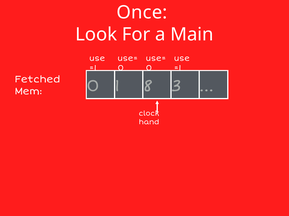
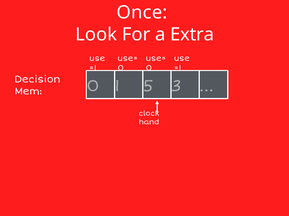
Main: Main -> Extra (192, 35)
Fetched: Fetched -> Decision (38, 80)
8: 8 -> 5 (148, 86)
